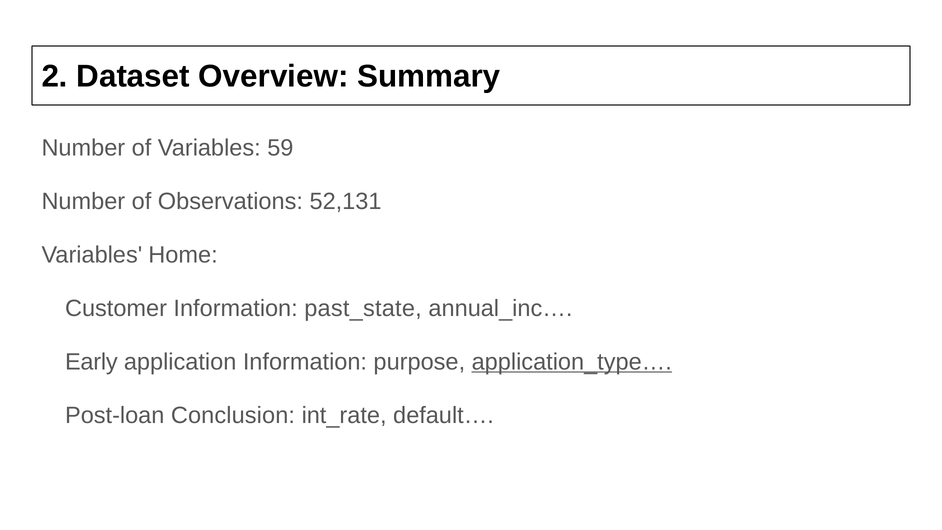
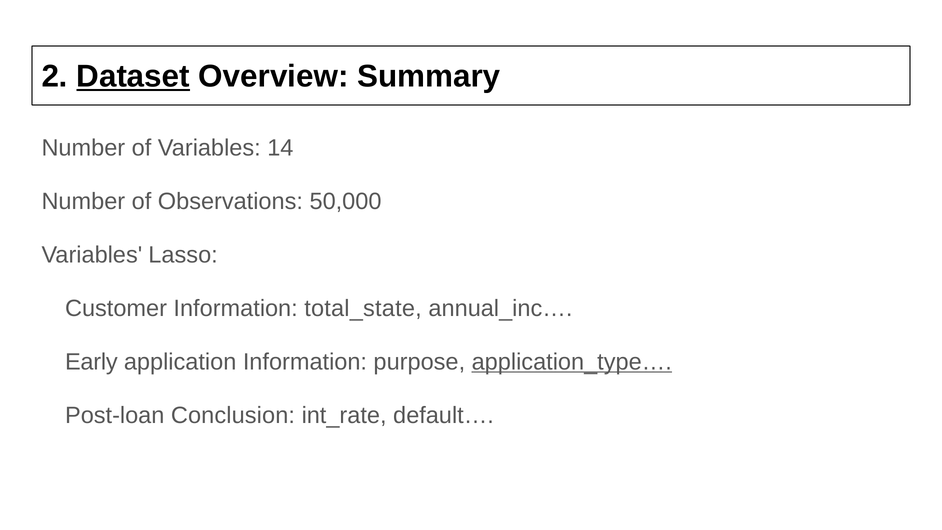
Dataset underline: none -> present (133, 76)
59: 59 -> 14 (280, 148)
52,131: 52,131 -> 50,000 (346, 202)
Home: Home -> Lasso (183, 255)
past_state: past_state -> total_state (363, 308)
